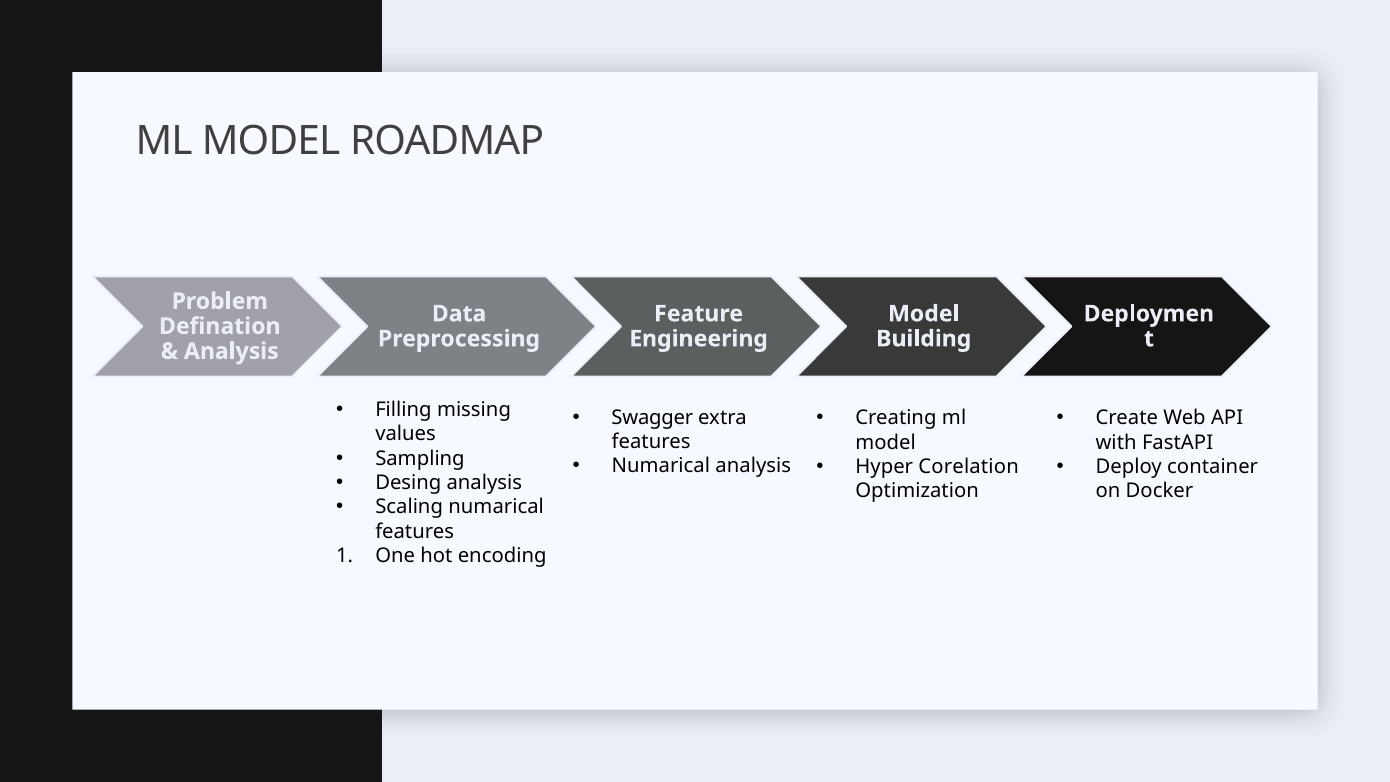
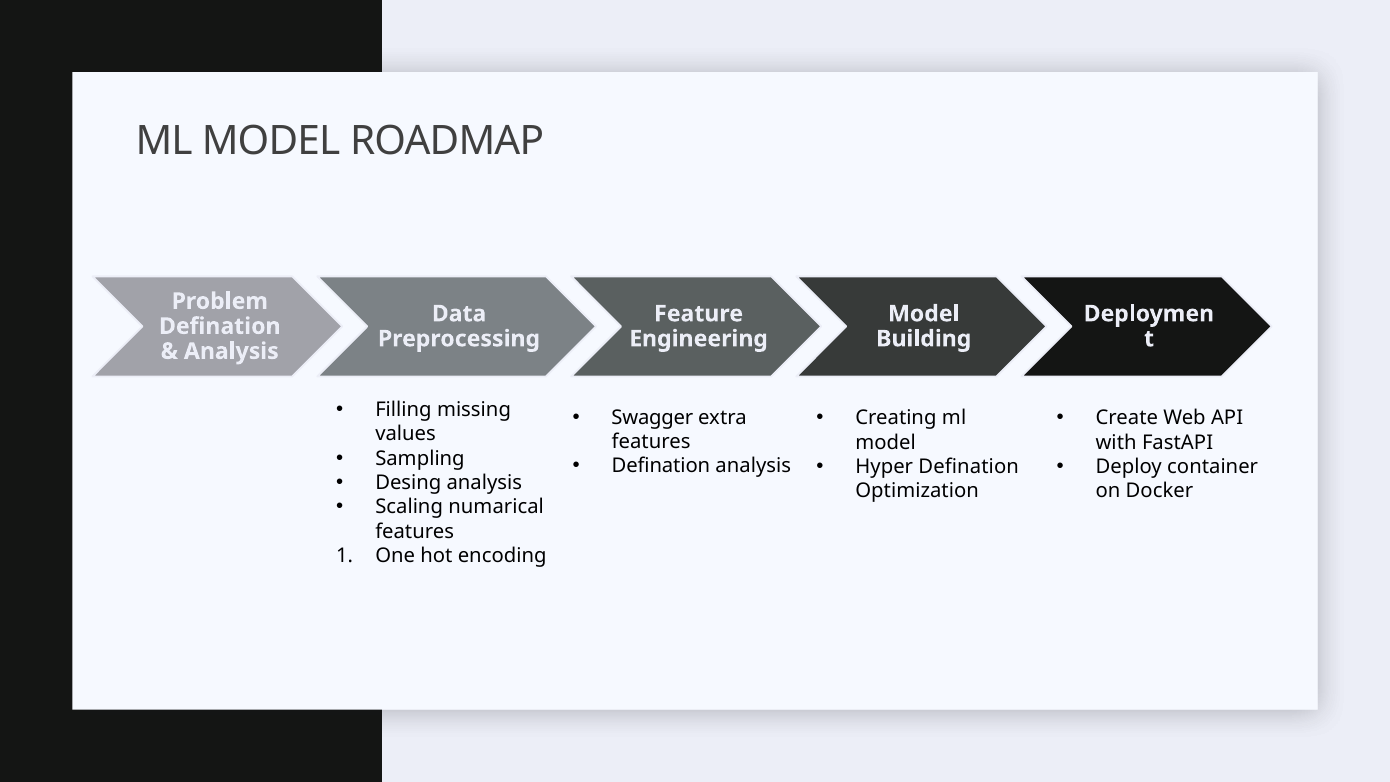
Numarical: Numarical -> Defination (661, 466)
Hyper Corelation: Corelation -> Defination (969, 467)
